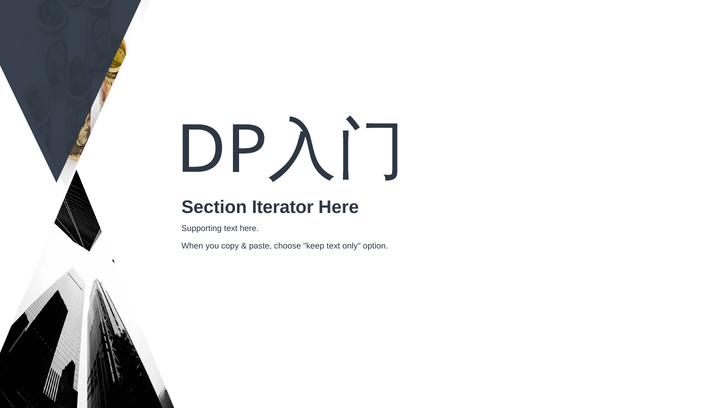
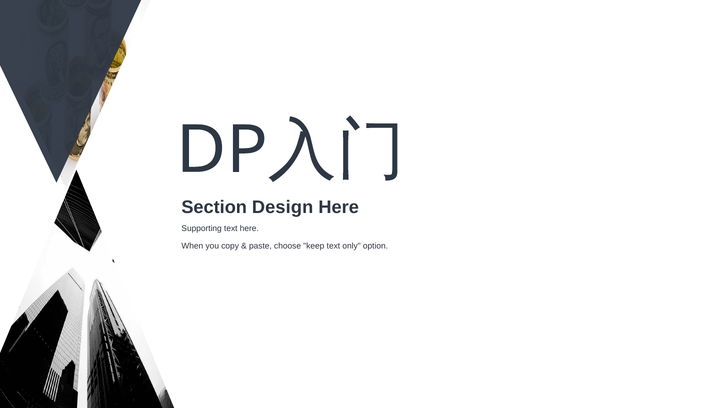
Iterator: Iterator -> Design (283, 207)
